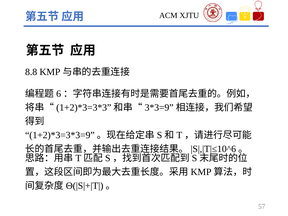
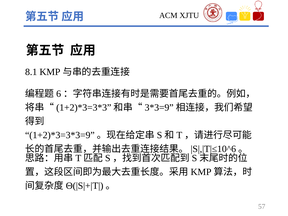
8.8: 8.8 -> 8.1 (31, 72)
